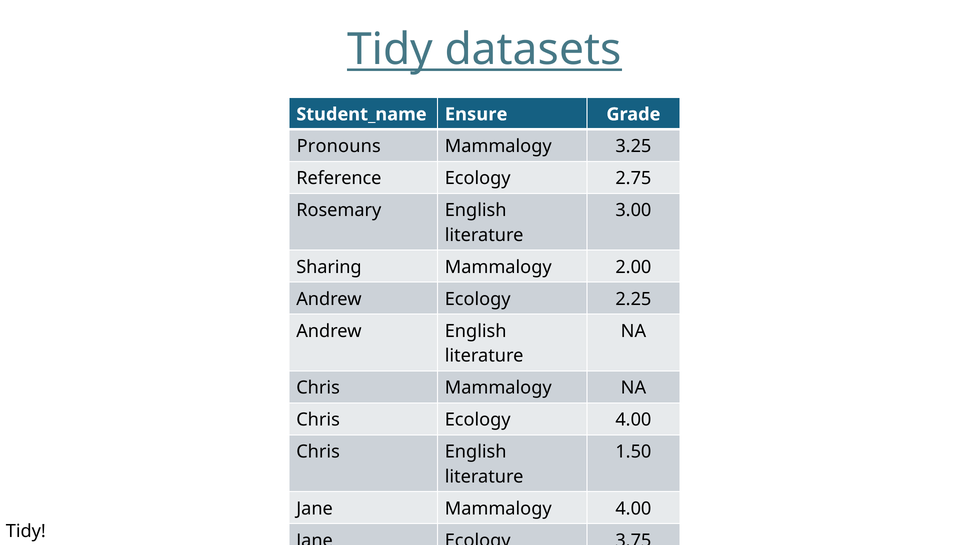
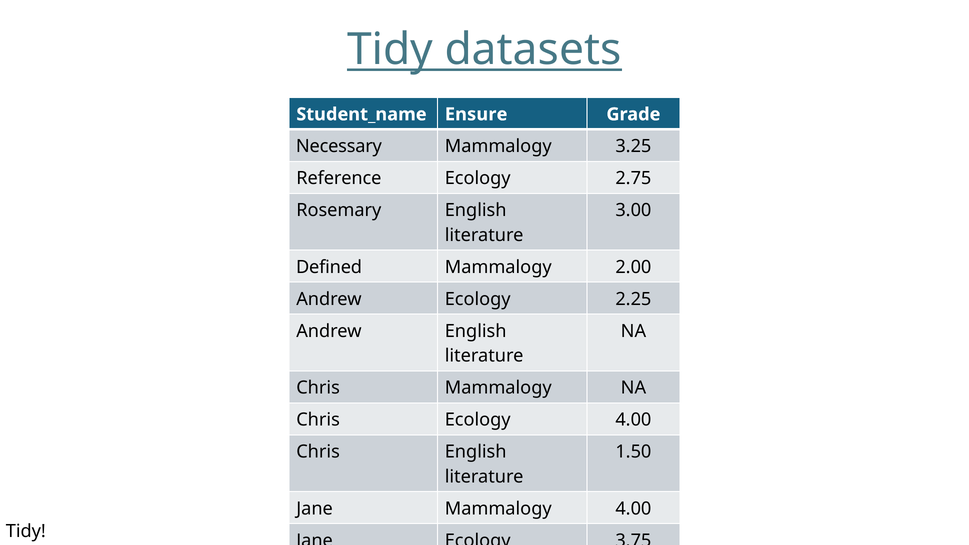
Pronouns: Pronouns -> Necessary (339, 146)
Sharing: Sharing -> Defined (329, 267)
